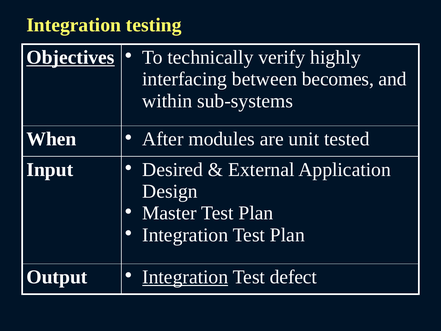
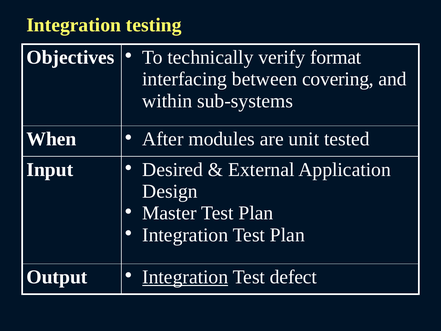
Objectives underline: present -> none (71, 57)
highly: highly -> format (336, 57)
becomes: becomes -> covering (338, 79)
